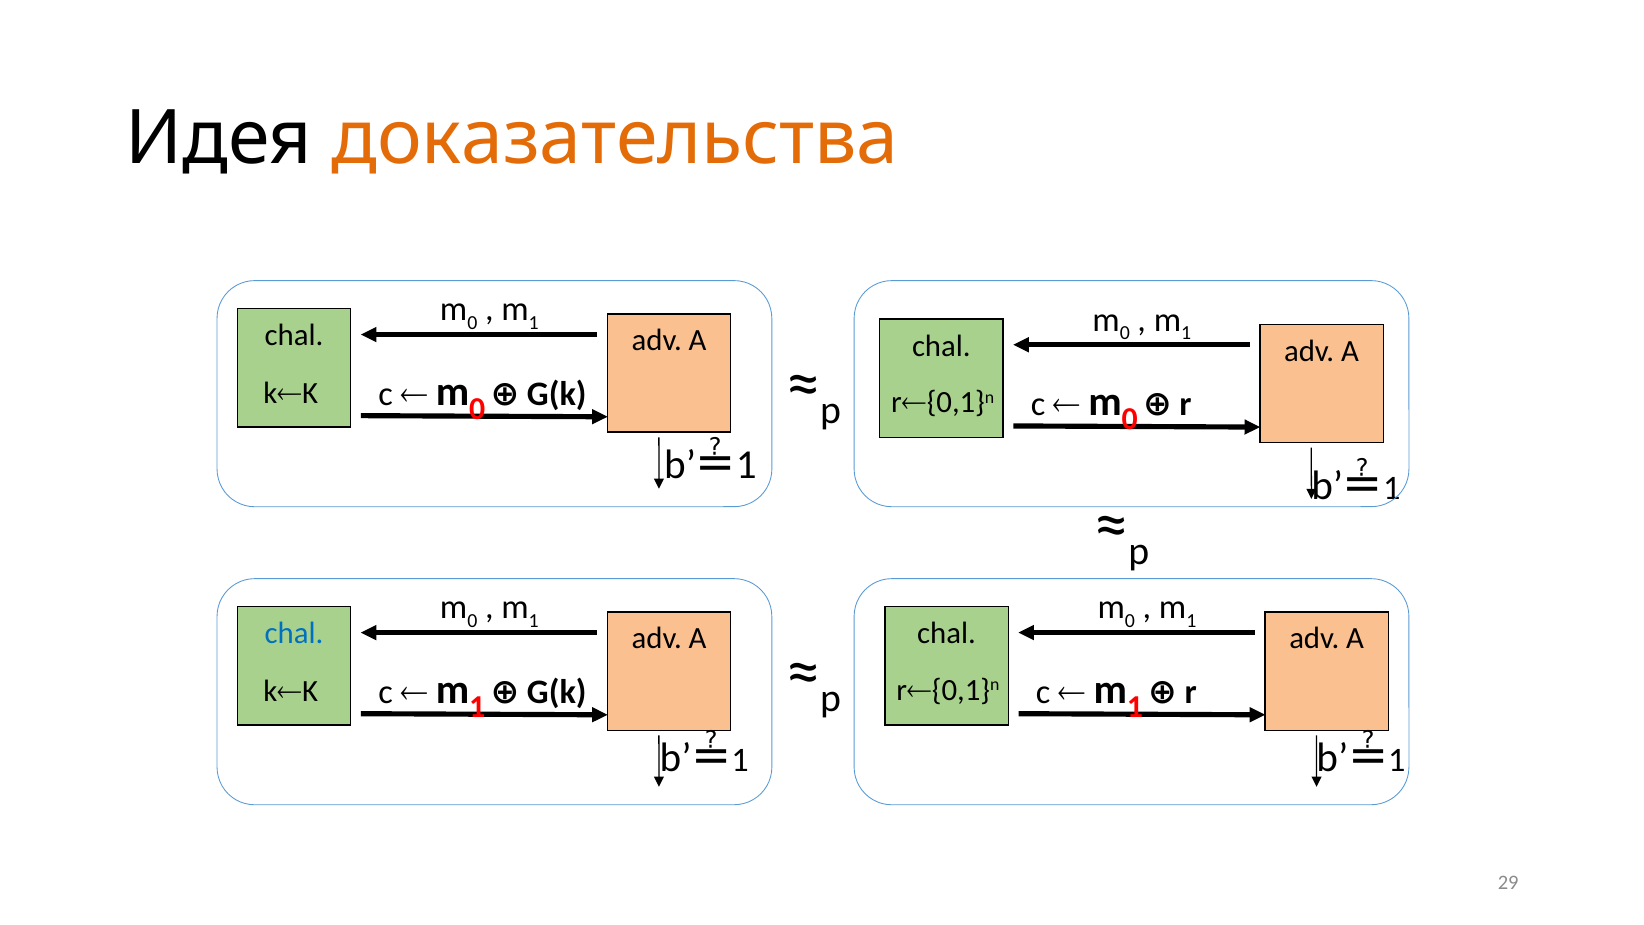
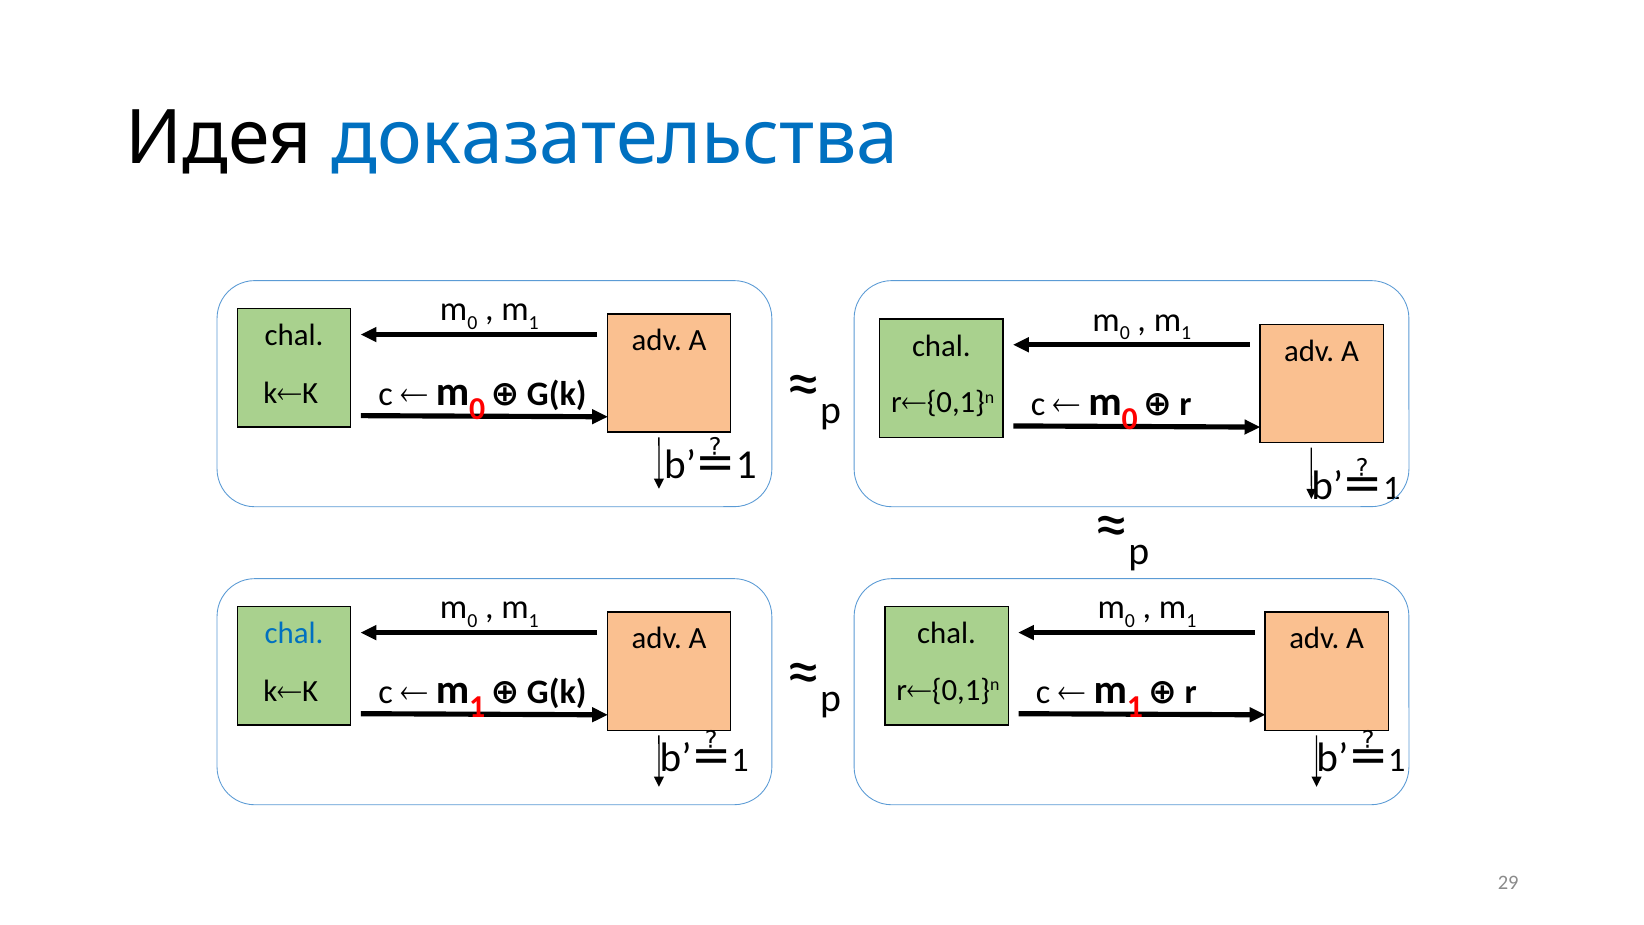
доказательства colour: orange -> blue (615, 138)
